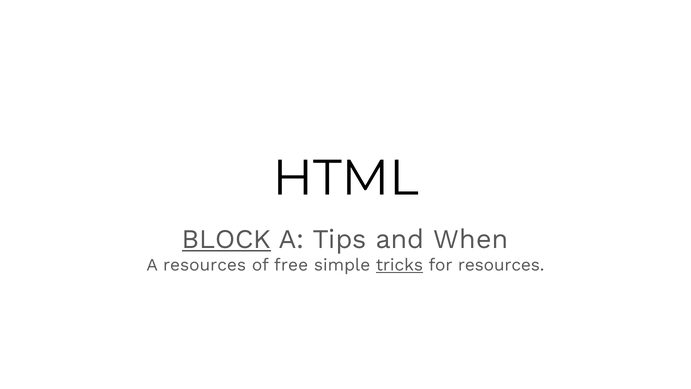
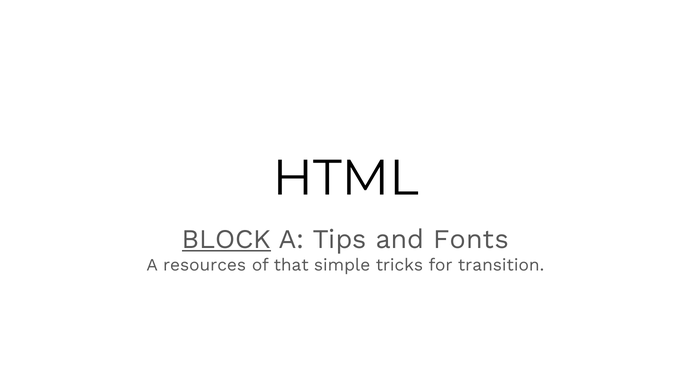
When: When -> Fonts (471, 239)
free: free -> that (291, 265)
tricks underline: present -> none (399, 265)
for resources: resources -> transition (501, 265)
